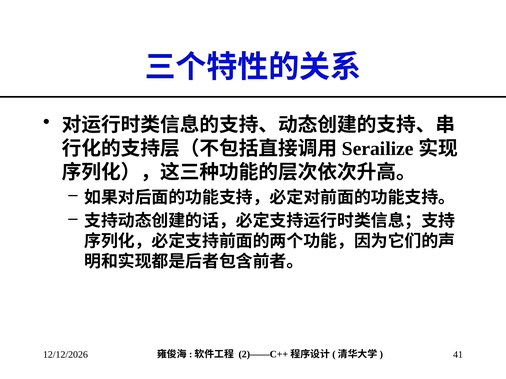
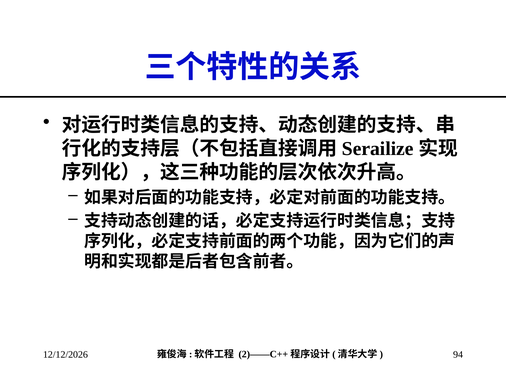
41: 41 -> 94 (458, 355)
